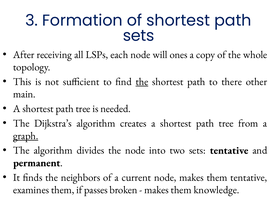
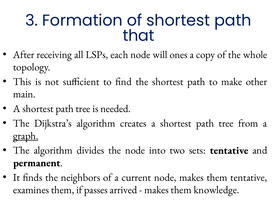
sets: sets -> that (139, 36)
the underline: present -> none (142, 82)
there: there -> make (232, 82)
broken: broken -> arrived (123, 190)
